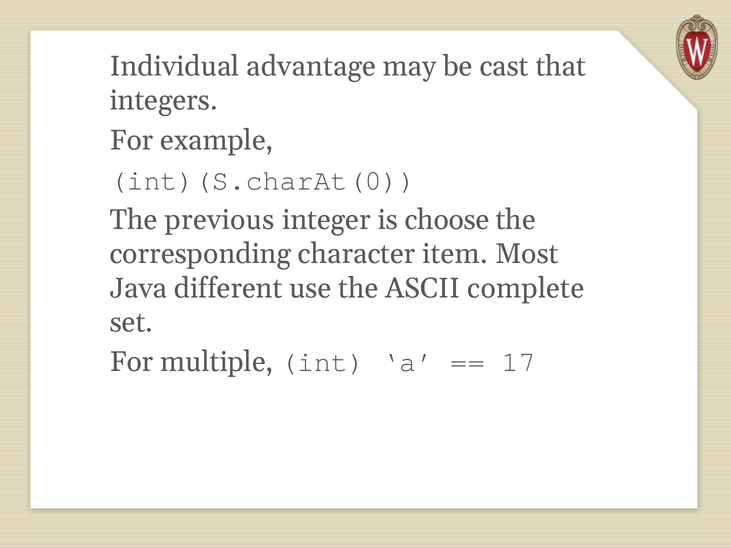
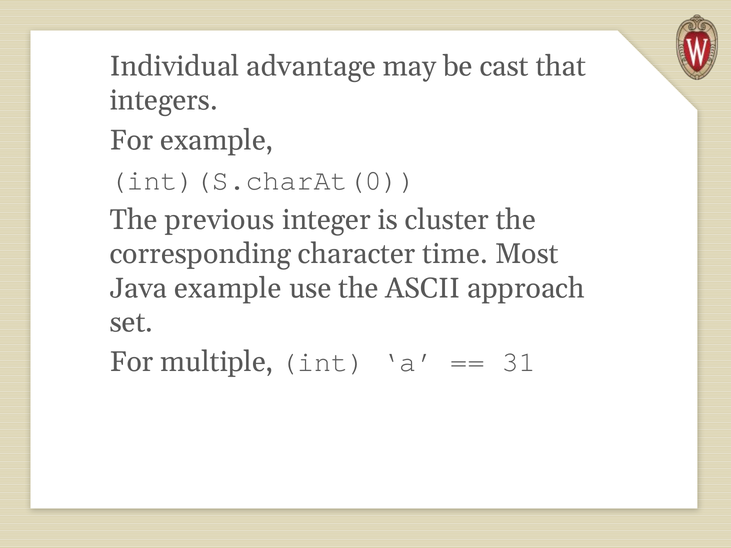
choose: choose -> cluster (447, 220)
item: item -> time (455, 254)
Java different: different -> example (228, 288)
complete: complete -> approach (526, 288)
17: 17 -> 31 (519, 362)
